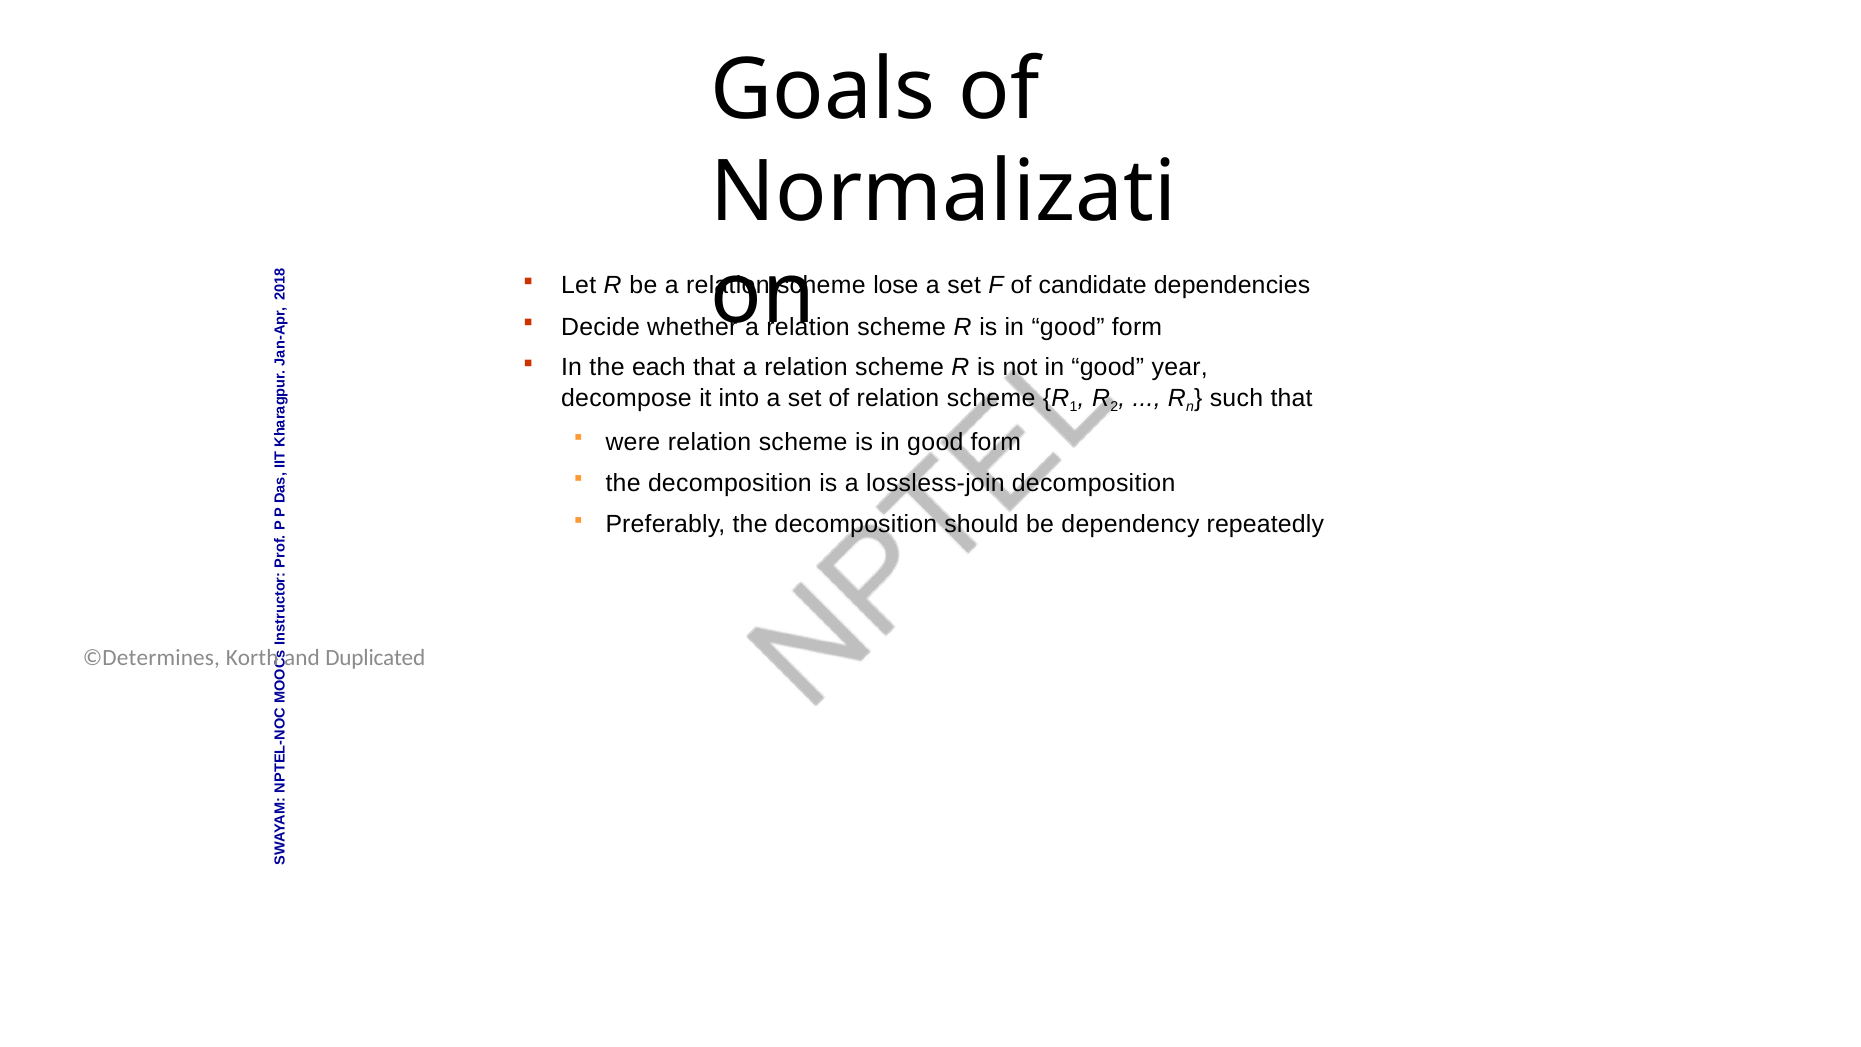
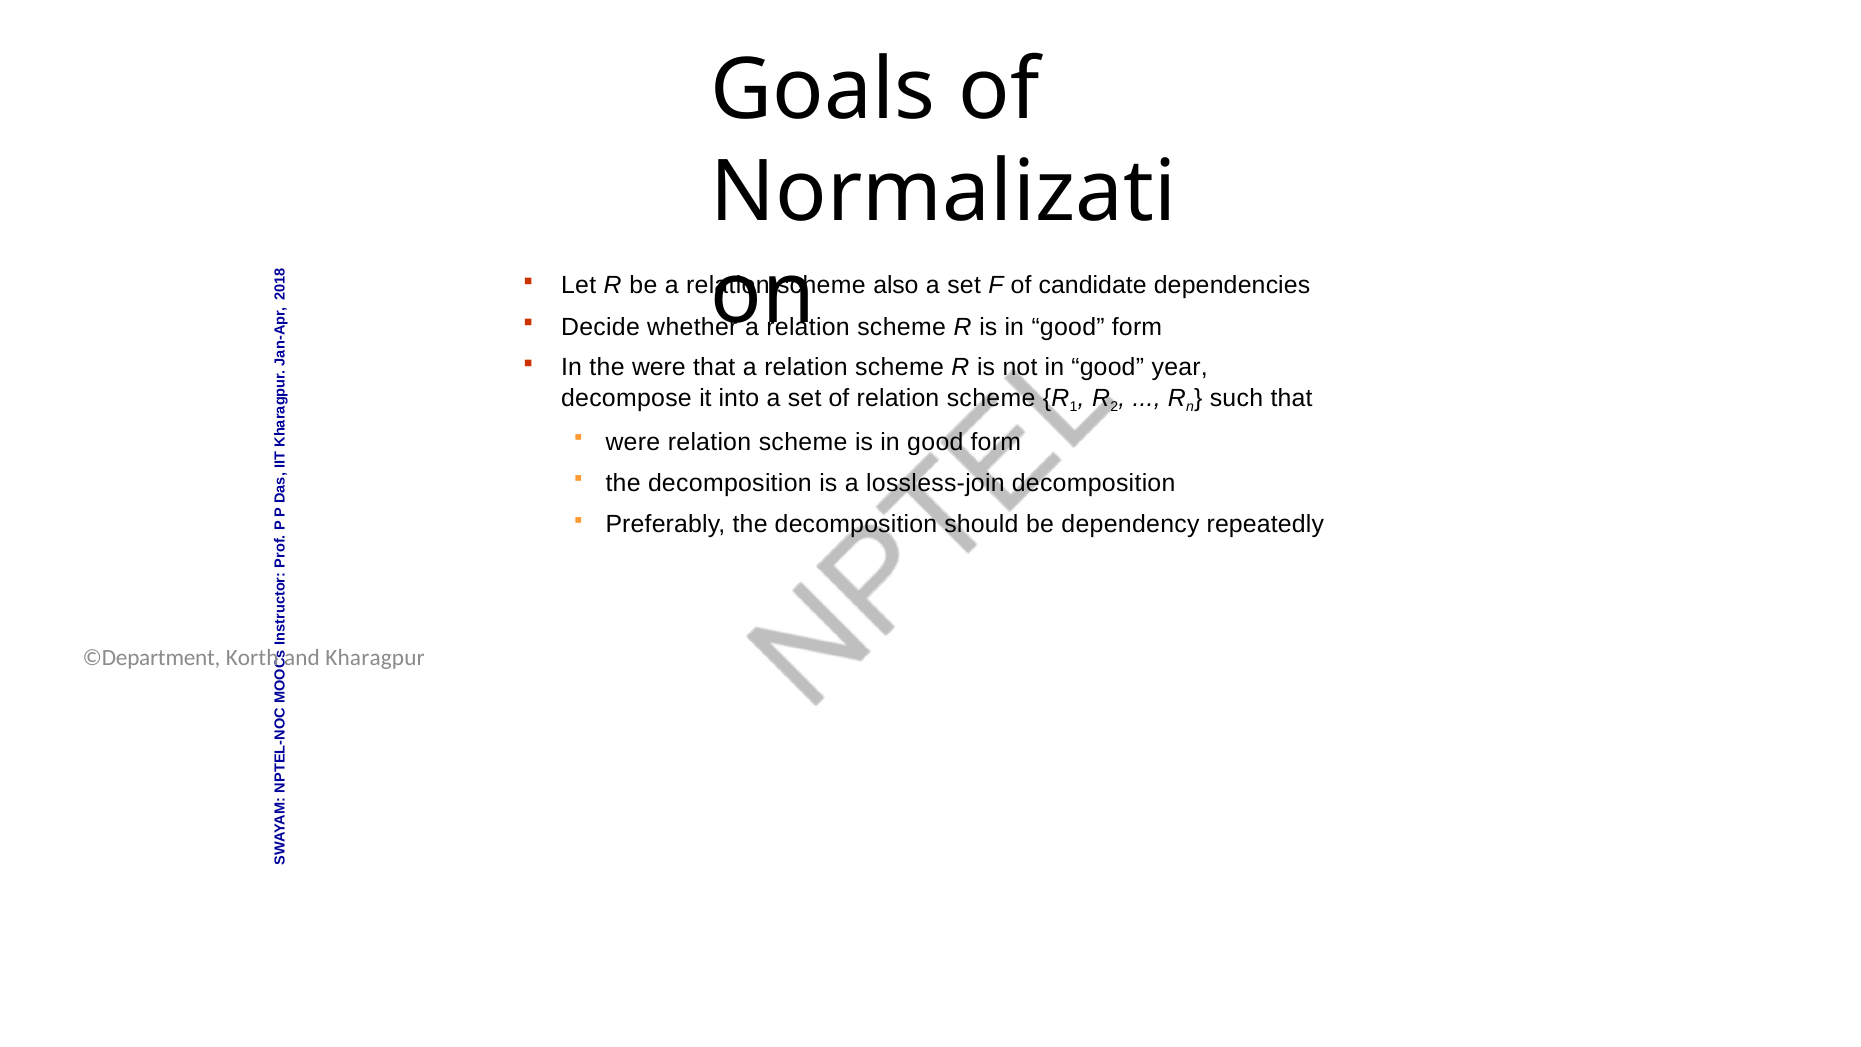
lose: lose -> also (896, 286)
the each: each -> were (659, 368)
©Determines: ©Determines -> ©Department (152, 658)
Duplicated: Duplicated -> Kharagpur (375, 658)
